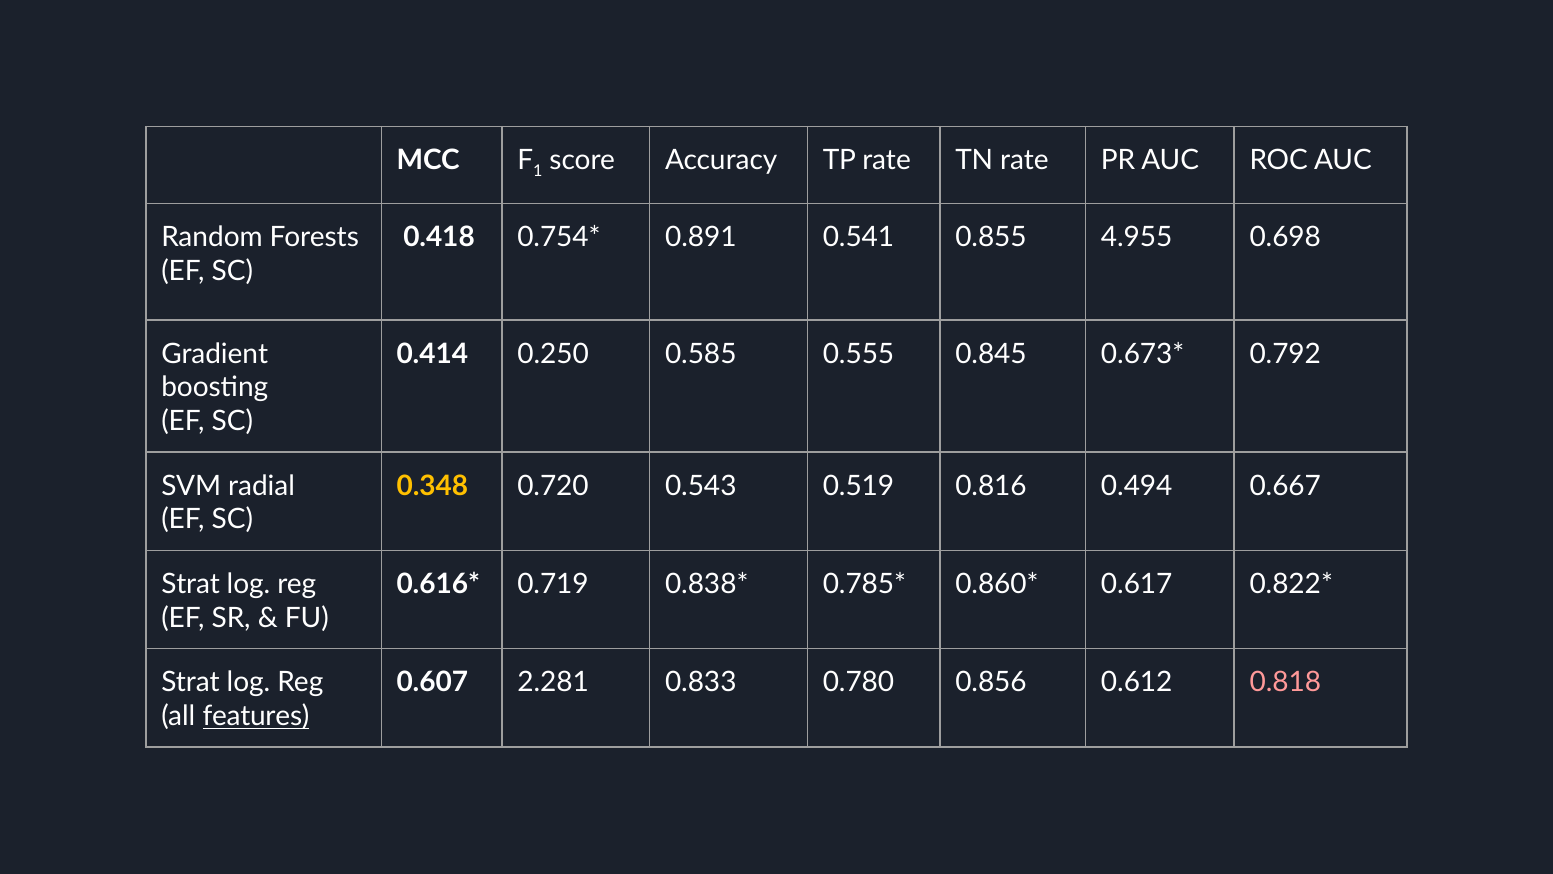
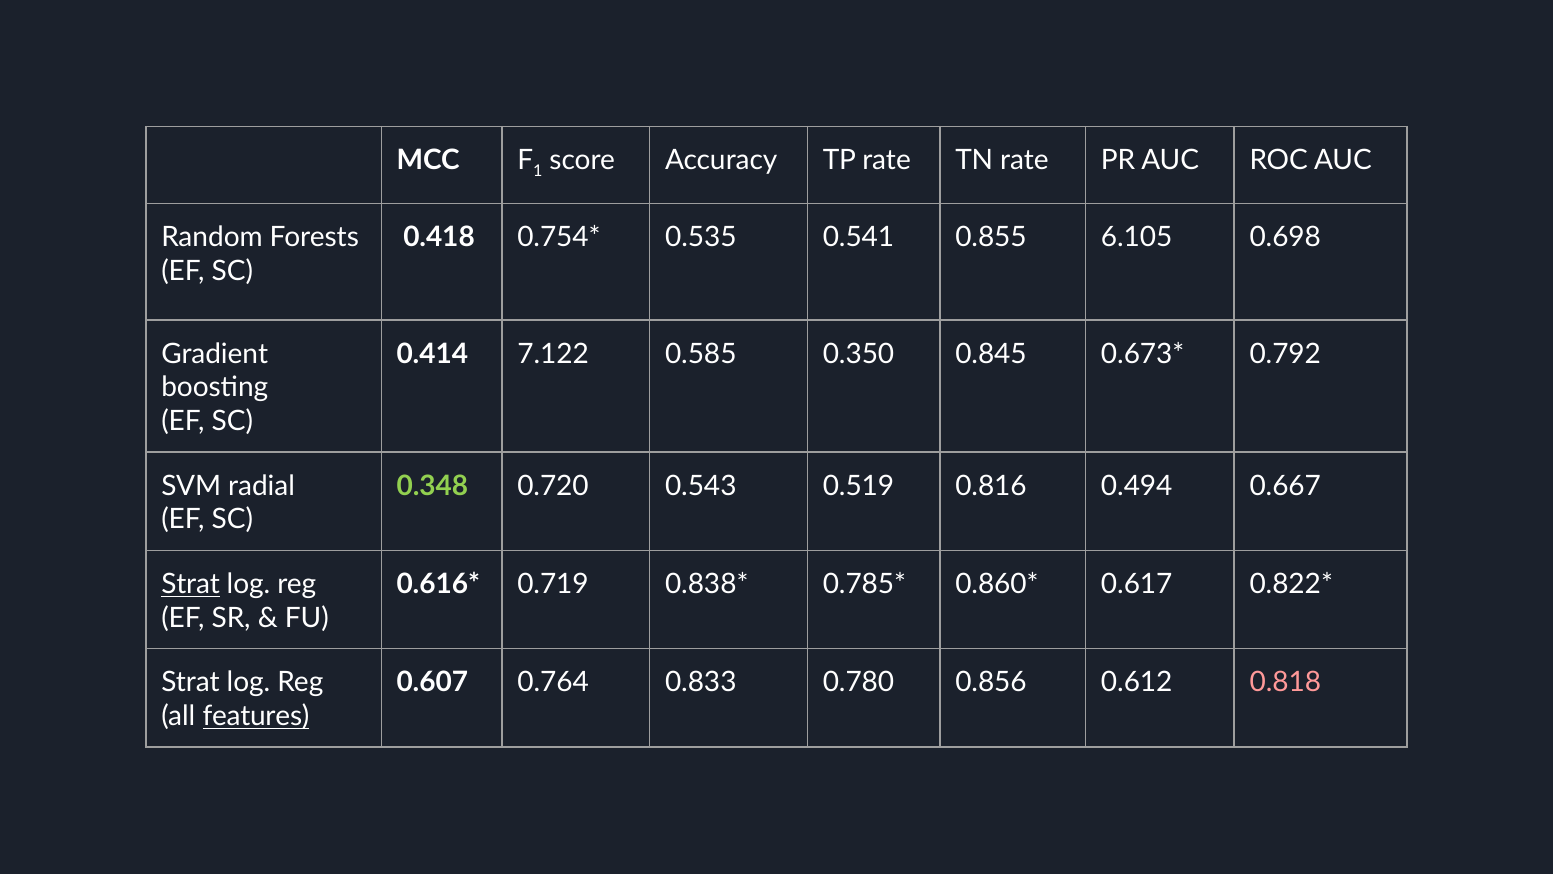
0.891: 0.891 -> 0.535 (701, 237)
4.955: 4.955 -> 6.105 (1137, 237)
0.250: 0.250 -> 7.122 (553, 354)
0.555: 0.555 -> 0.350 (859, 354)
0.348 colour: yellow -> light green (432, 486)
Strat underline: none -> present (191, 584)
2.281: 2.281 -> 0.764 (553, 682)
